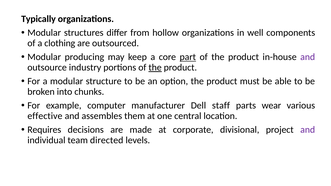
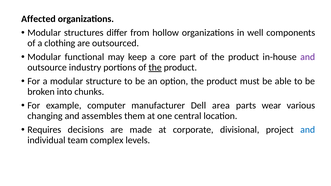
Typically: Typically -> Affected (38, 19)
producing: producing -> functional (84, 57)
part underline: present -> none (188, 57)
staff: staff -> area (221, 106)
effective: effective -> changing (45, 116)
and colour: purple -> blue (308, 130)
directed: directed -> complex (107, 140)
